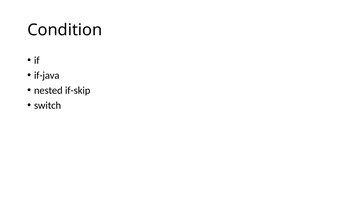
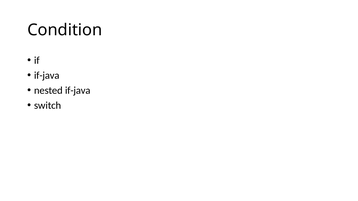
nested if-skip: if-skip -> if-java (78, 91)
